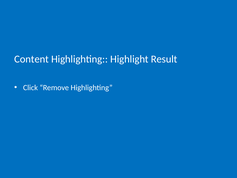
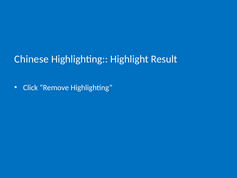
Content: Content -> Chinese (31, 59)
